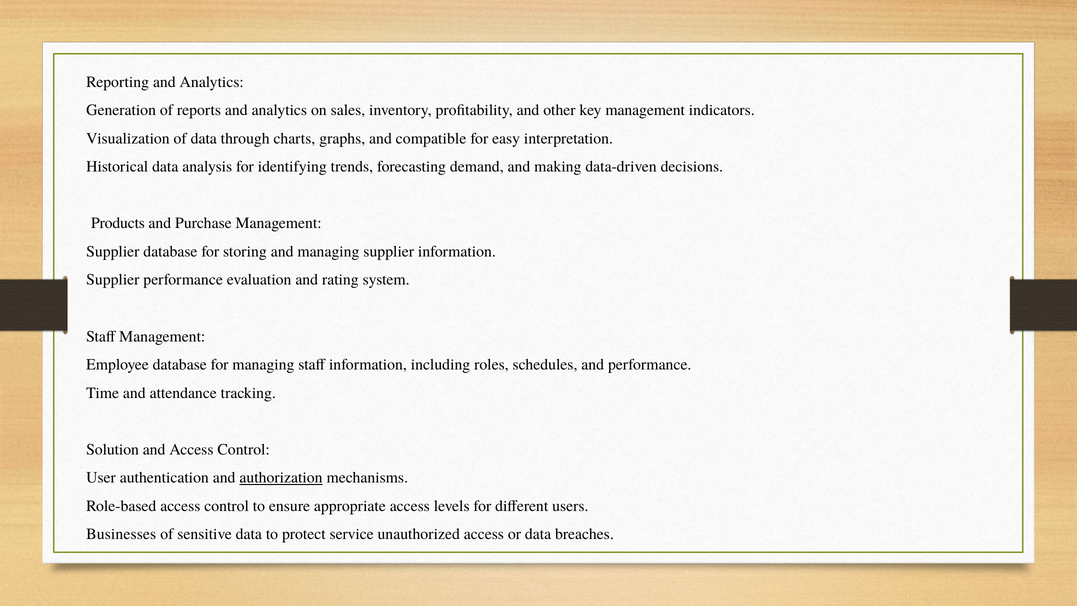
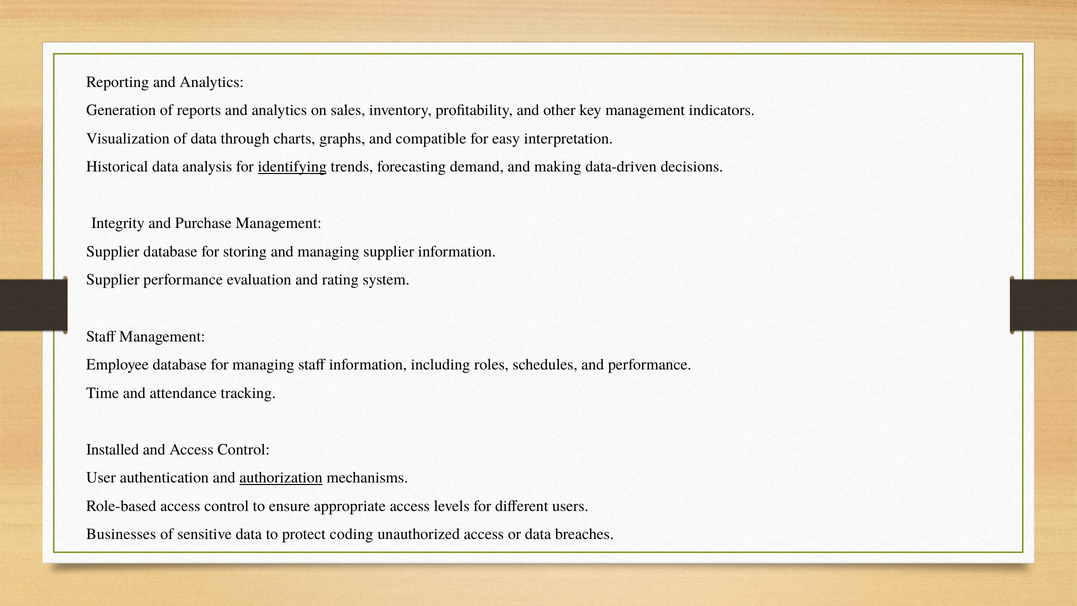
identifying underline: none -> present (292, 167)
Products: Products -> Integrity (118, 223)
Solution: Solution -> Installed (113, 449)
service: service -> coding (352, 534)
